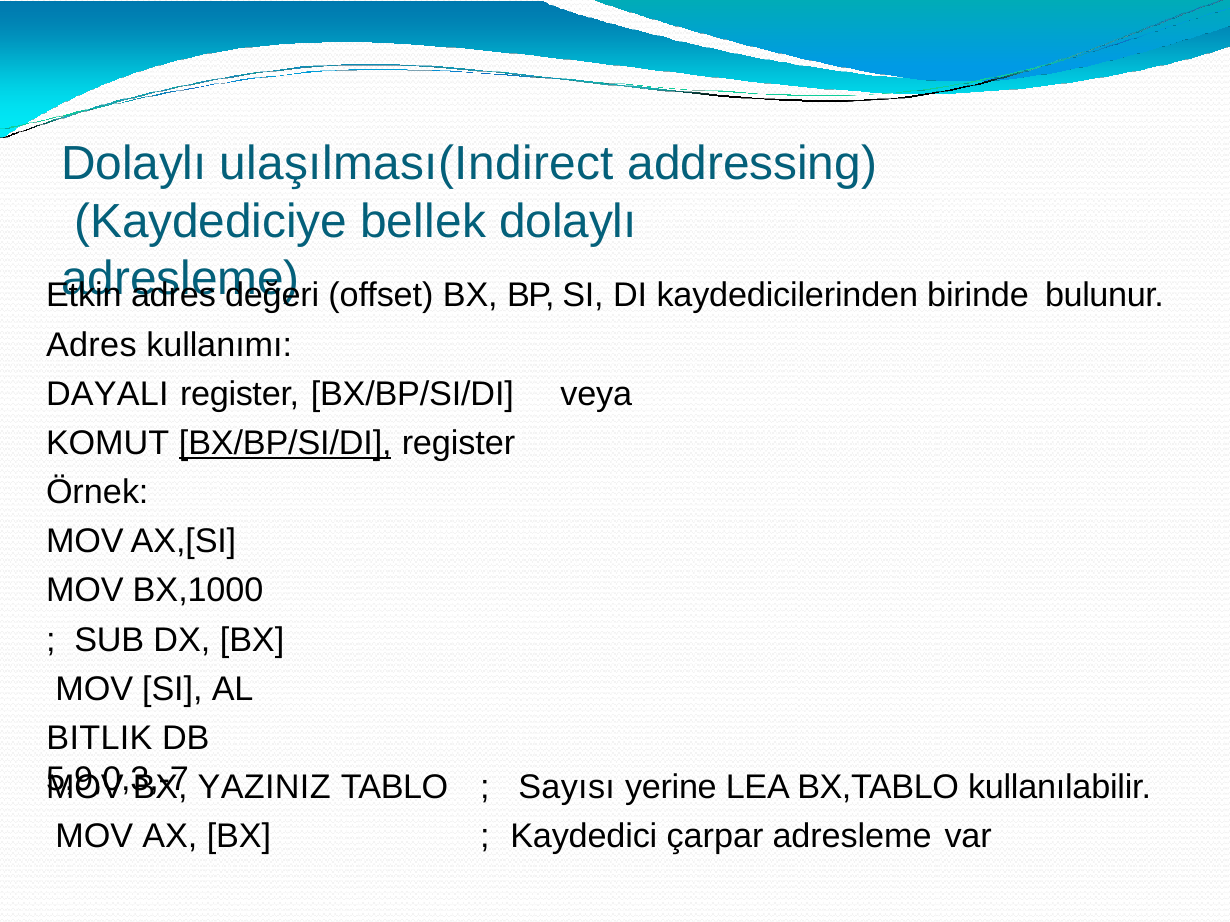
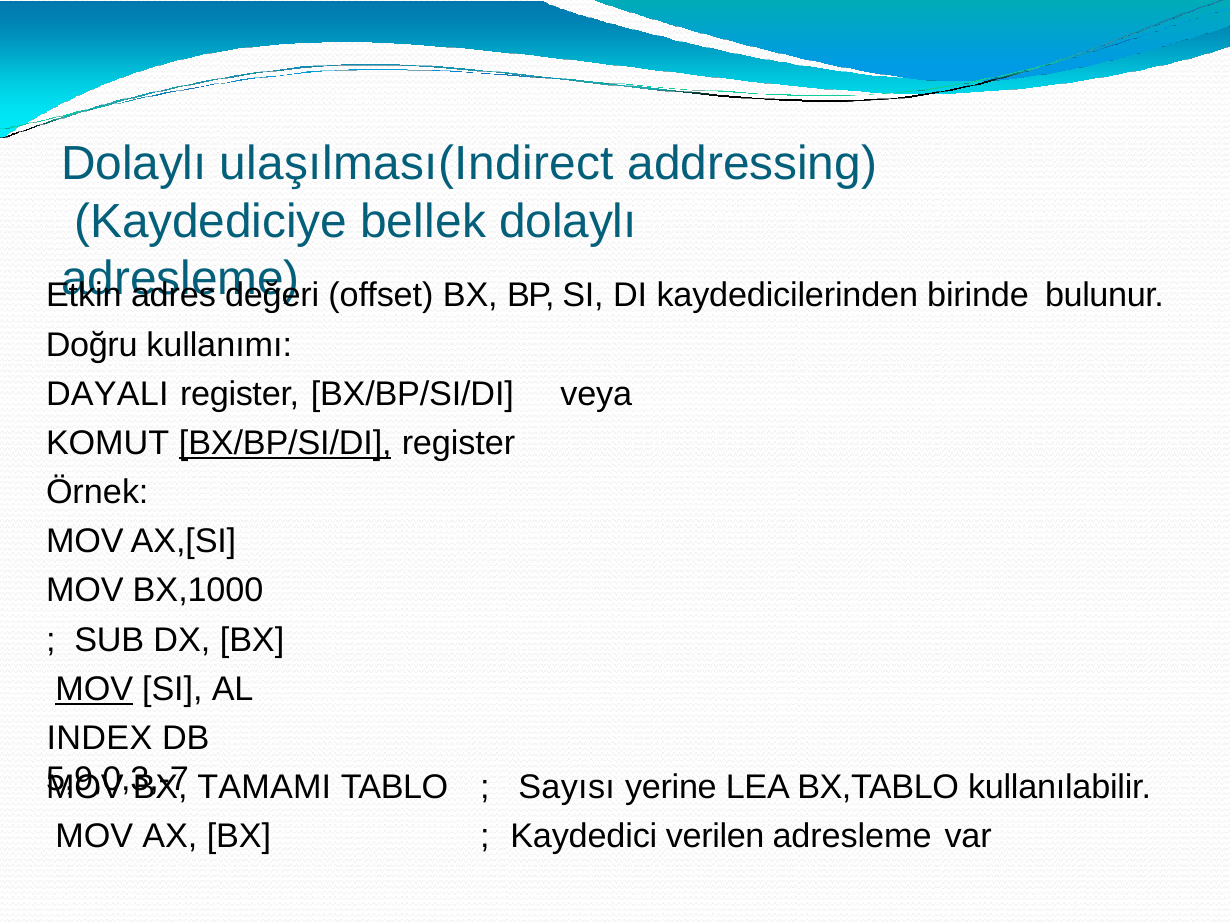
Adres: Adres -> Doğru (92, 345)
MOV underline: none -> present (94, 689)
BITLIK: BITLIK -> INDEX (99, 739)
YAZINIZ: YAZINIZ -> TAMAMI (264, 788)
çarpar: çarpar -> verilen (715, 837)
